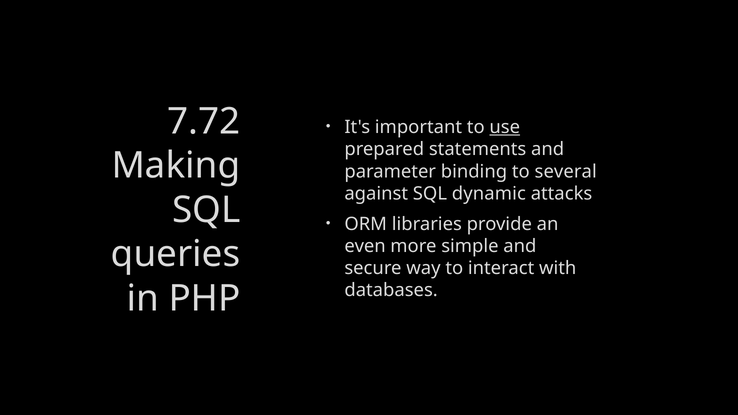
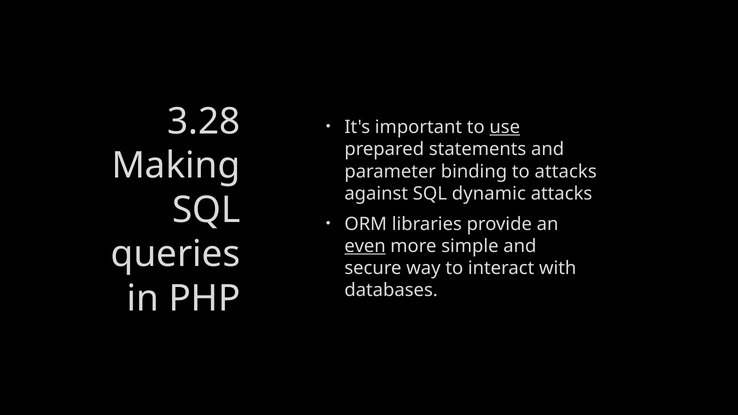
7.72: 7.72 -> 3.28 (204, 122)
to several: several -> attacks (566, 171)
even underline: none -> present (365, 246)
